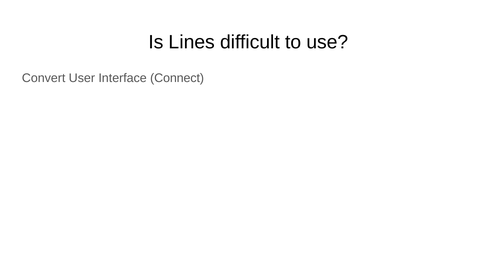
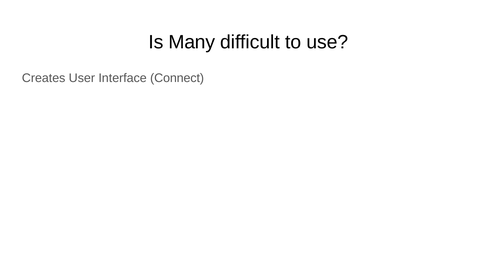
Lines: Lines -> Many (192, 42)
Convert: Convert -> Creates (44, 78)
